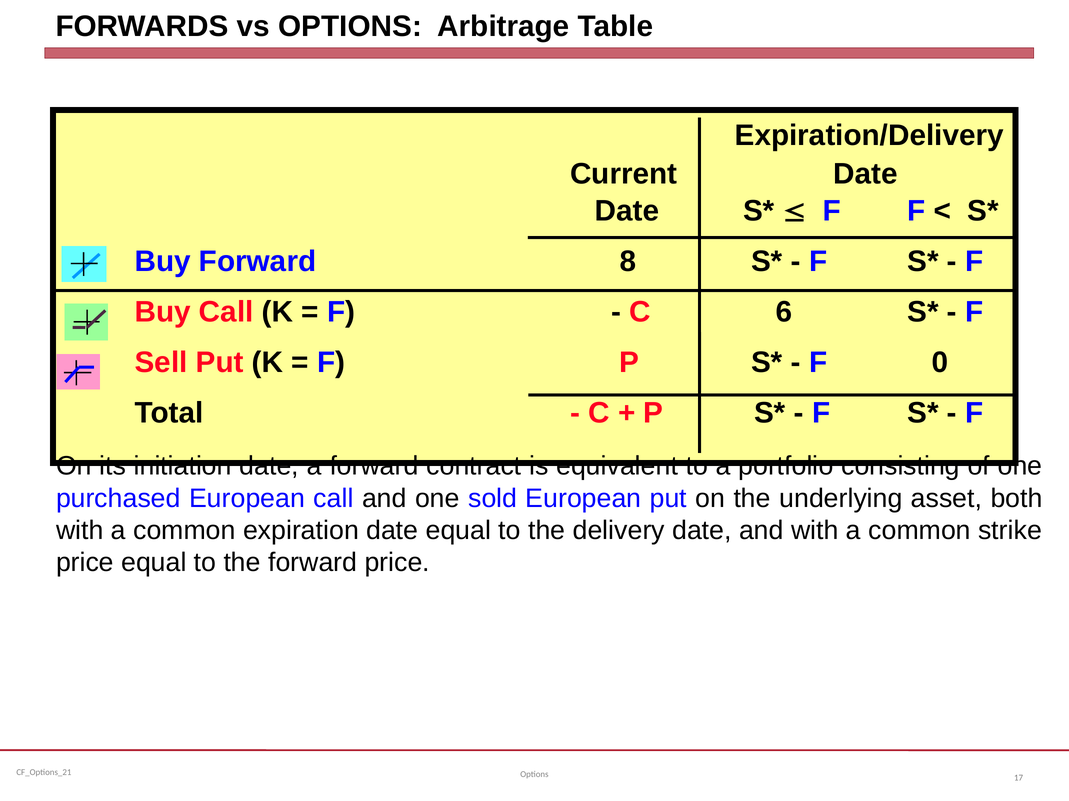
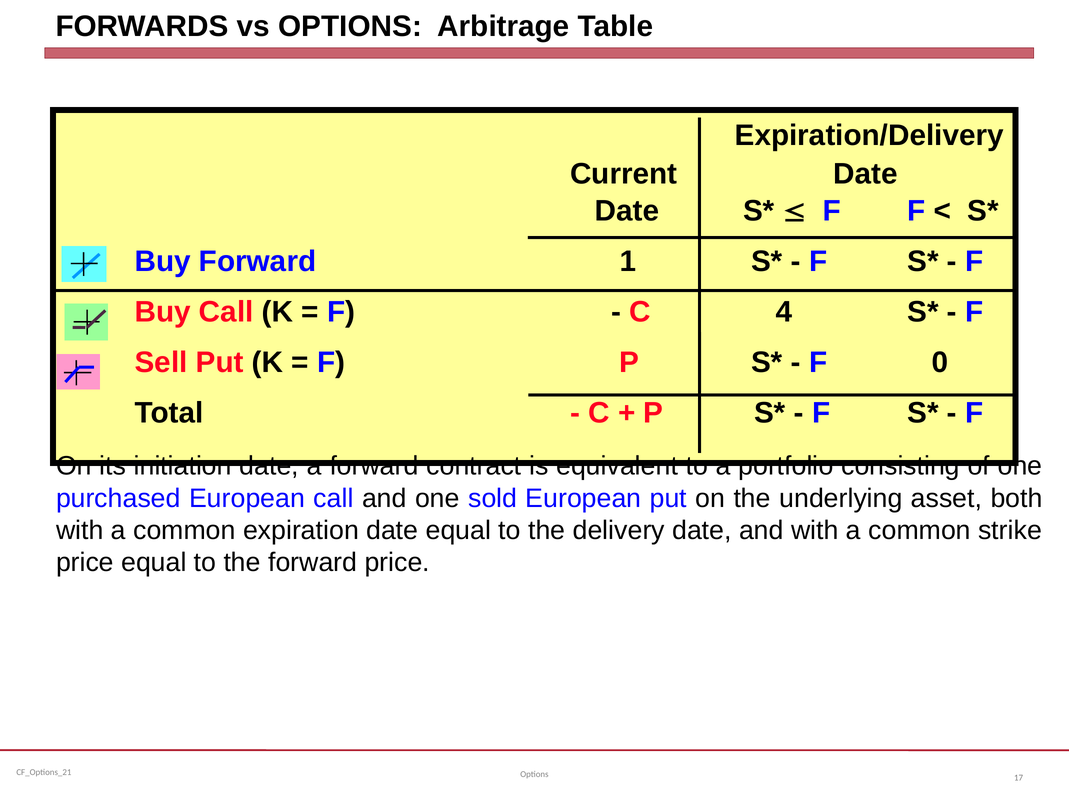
8: 8 -> 1 (628, 262)
6: 6 -> 4 (784, 312)
